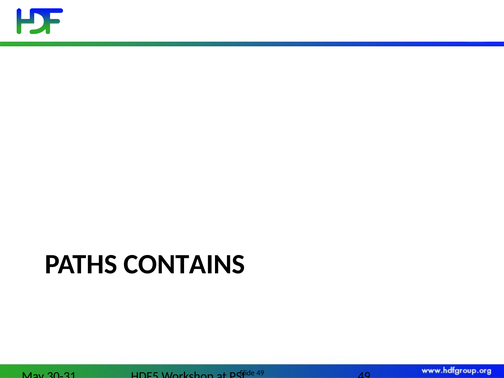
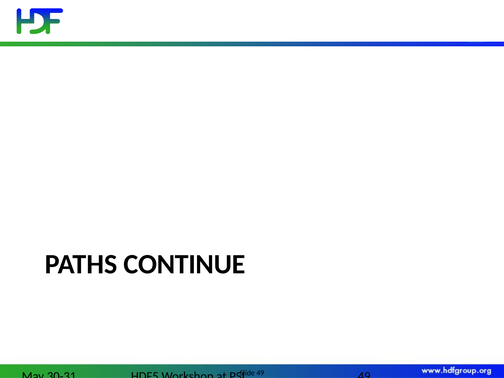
CONTAINS: CONTAINS -> CONTINUE (184, 264)
